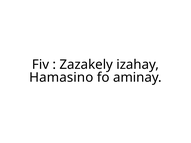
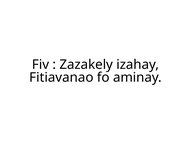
Hamasino: Hamasino -> Fitiavanao (61, 78)
